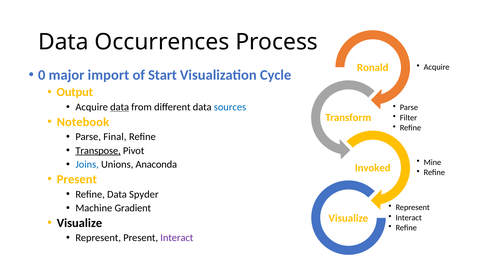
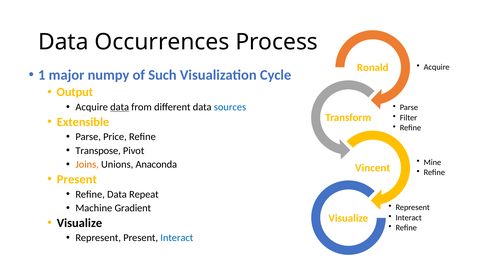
0: 0 -> 1 (42, 75)
import: import -> numpy (108, 75)
Start: Start -> Such (162, 75)
Notebook: Notebook -> Extensible (83, 122)
Final: Final -> Price (115, 137)
Transpose underline: present -> none (98, 151)
Joins colour: blue -> orange (87, 165)
Invoked: Invoked -> Vincent (373, 168)
Spyder: Spyder -> Repeat (144, 195)
Interact colour: purple -> blue (177, 238)
